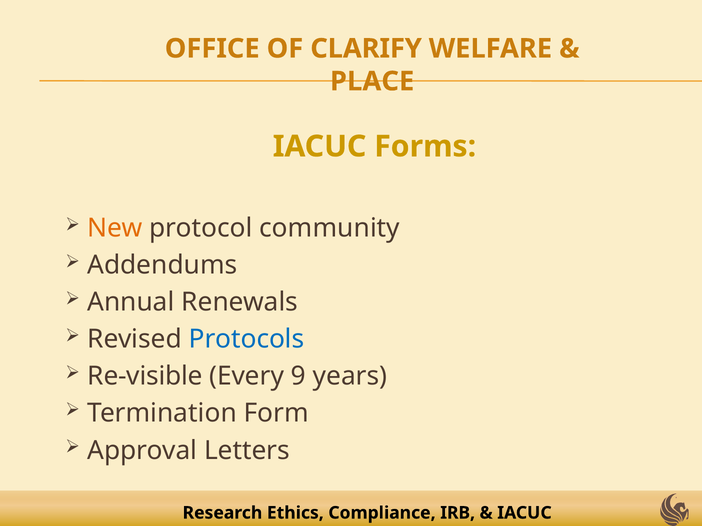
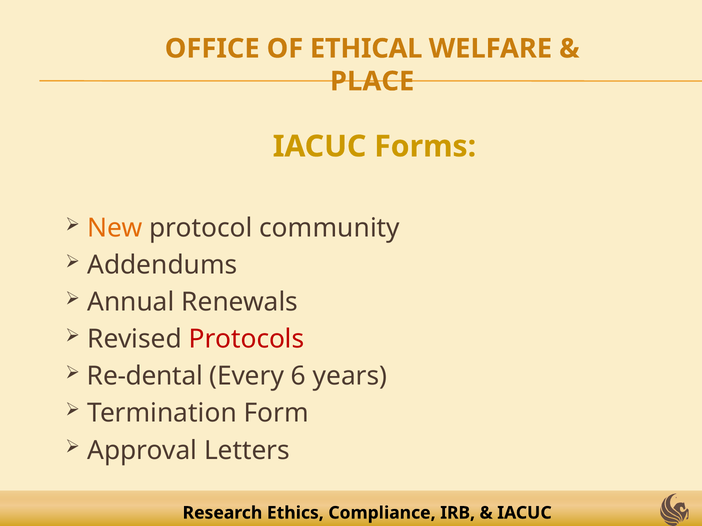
CLARIFY: CLARIFY -> ETHICAL (366, 49)
Protocols colour: blue -> red (246, 340)
Re-visible: Re-visible -> Re-dental (145, 377)
9: 9 -> 6 (298, 377)
